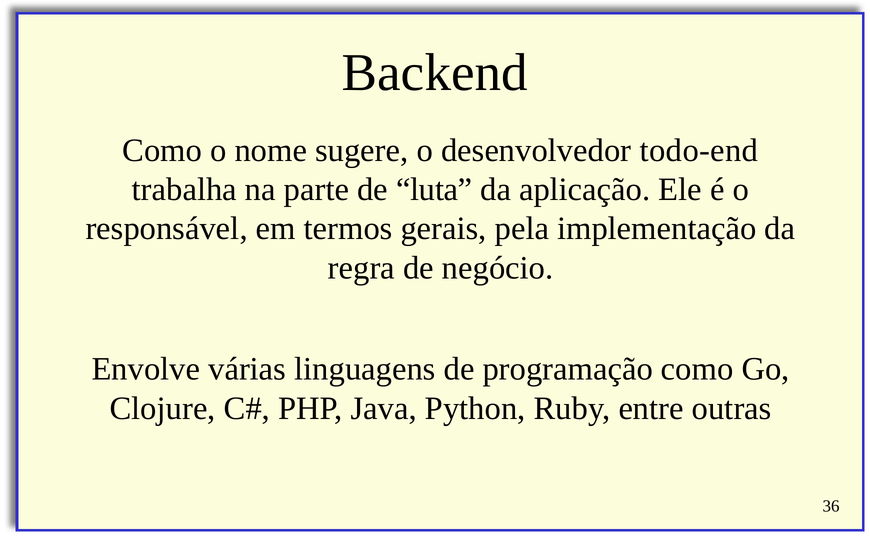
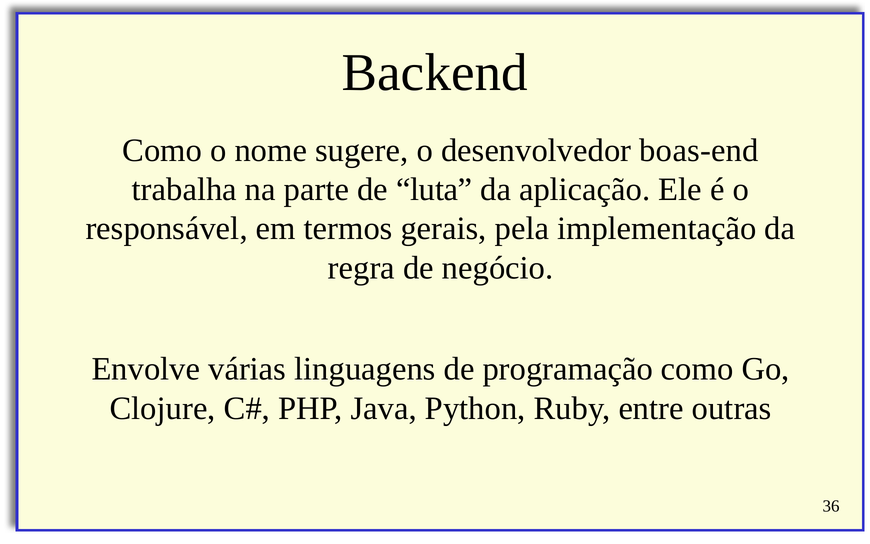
todo-end: todo-end -> boas-end (699, 150)
